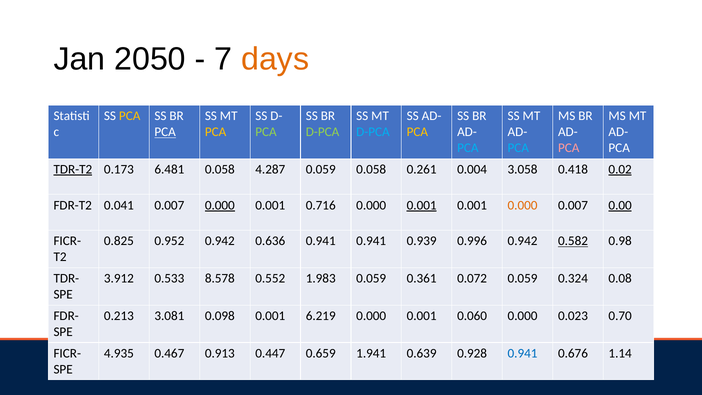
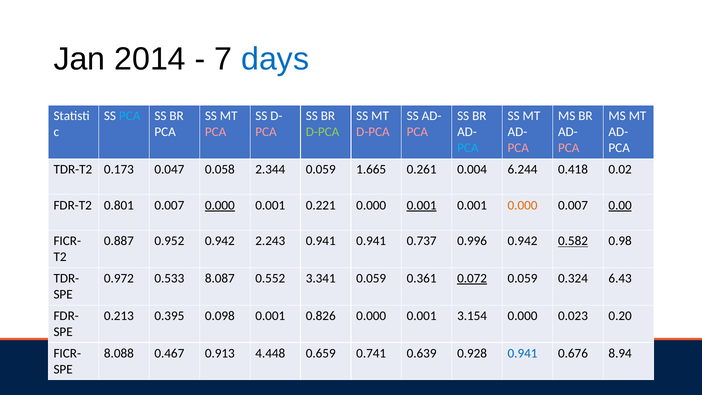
2050: 2050 -> 2014 (150, 59)
days colour: orange -> blue (275, 59)
PCA colour: yellow -> light blue (130, 116)
PCA underline: present -> none (165, 132)
PCA colour: yellow -> pink (216, 132)
PCA colour: light green -> pink (266, 132)
D-PCA colour: light blue -> pink (373, 132)
PCA colour: yellow -> pink (417, 132)
PCA colour: light blue -> pink (518, 148)
TDR-T2 underline: present -> none (73, 169)
6.481: 6.481 -> 0.047 (169, 169)
4.287: 4.287 -> 2.344 (270, 169)
0.059 0.058: 0.058 -> 1.665 (371, 169)
3.058: 3.058 -> 6.244 (523, 169)
0.02 underline: present -> none (620, 169)
0.041: 0.041 -> 0.801 (119, 205)
0.716: 0.716 -> 0.221 (321, 205)
0.825: 0.825 -> 0.887 (119, 241)
0.636: 0.636 -> 2.243 (270, 241)
0.939: 0.939 -> 0.737 (422, 241)
3.912: 3.912 -> 0.972 (119, 278)
8.578: 8.578 -> 8.087 (220, 278)
1.983: 1.983 -> 3.341 (321, 278)
0.072 underline: none -> present (472, 278)
0.08: 0.08 -> 6.43 (620, 278)
3.081: 3.081 -> 0.395 (169, 316)
6.219: 6.219 -> 0.826 (321, 316)
0.060: 0.060 -> 3.154 (472, 316)
0.70: 0.70 -> 0.20 (620, 316)
4.935: 4.935 -> 8.088 (119, 353)
0.447: 0.447 -> 4.448 (270, 353)
1.941: 1.941 -> 0.741 (371, 353)
1.14: 1.14 -> 8.94 (620, 353)
